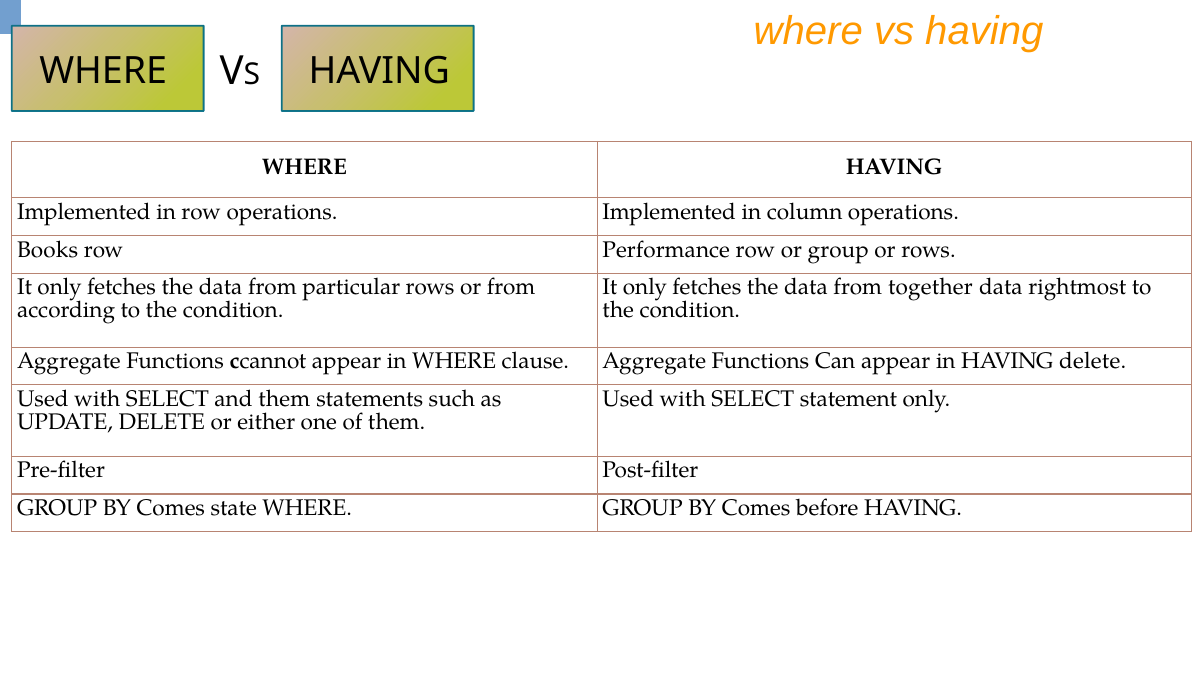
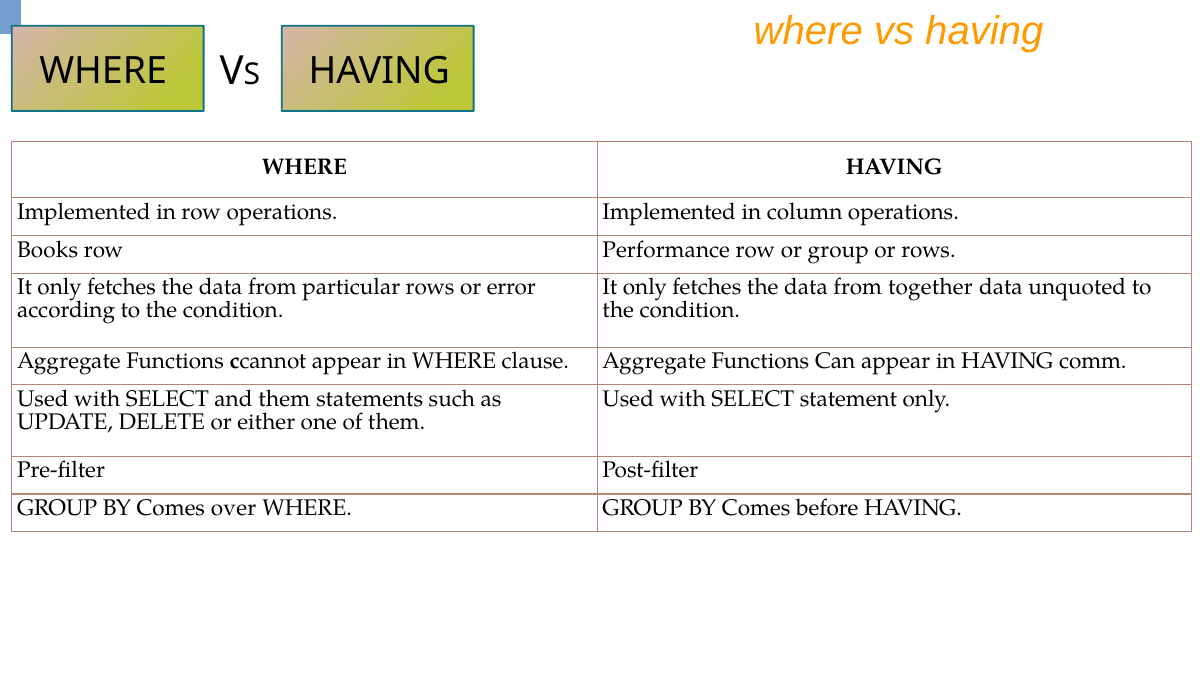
or from: from -> error (511, 287)
rightmost: rightmost -> unquoted (1077, 287)
HAVING delete: delete -> comm (1093, 361)
state: state -> over (234, 508)
